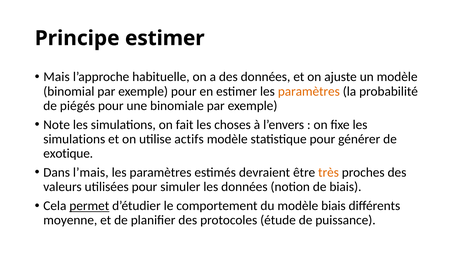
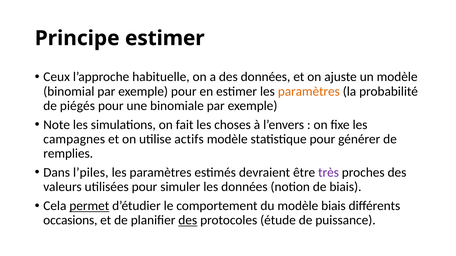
Mais: Mais -> Ceux (57, 77)
simulations: simulations -> campagnes (74, 139)
exotique: exotique -> remplies (68, 154)
l’mais: l’mais -> l’piles (91, 173)
très colour: orange -> purple (329, 173)
moyenne: moyenne -> occasions (70, 221)
des underline: none -> present (188, 221)
